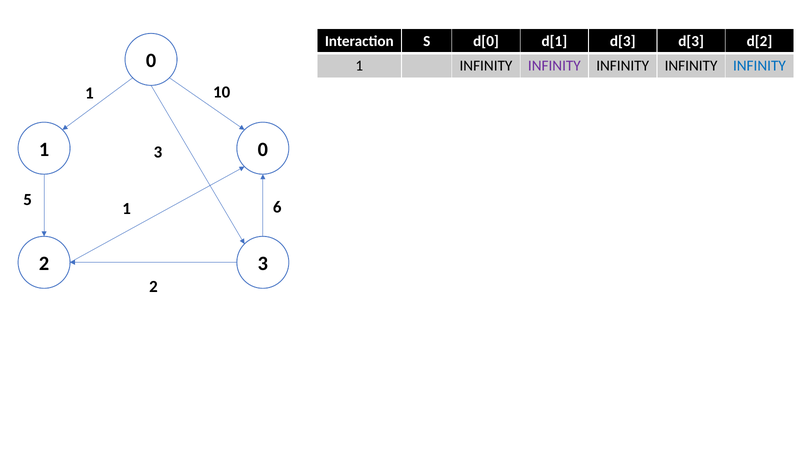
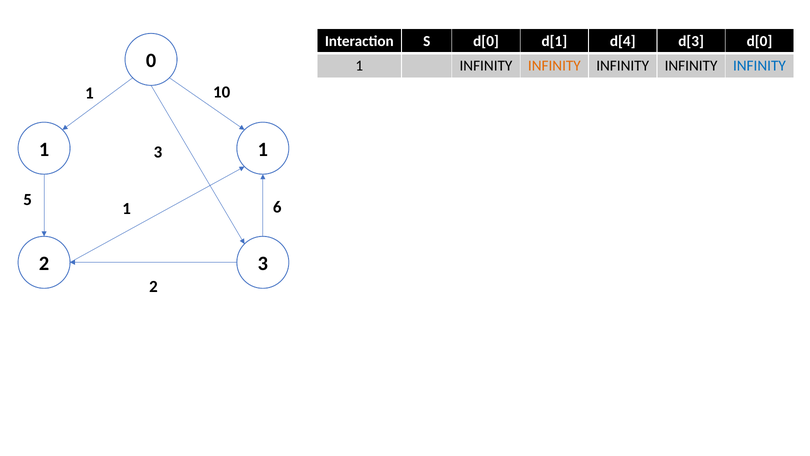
d[1 d[3: d[3 -> d[4 (623, 41)
d[3 d[2: d[2 -> d[0 (759, 41)
INFINITY colour: purple -> orange (554, 66)
1 0: 0 -> 1 (263, 149)
